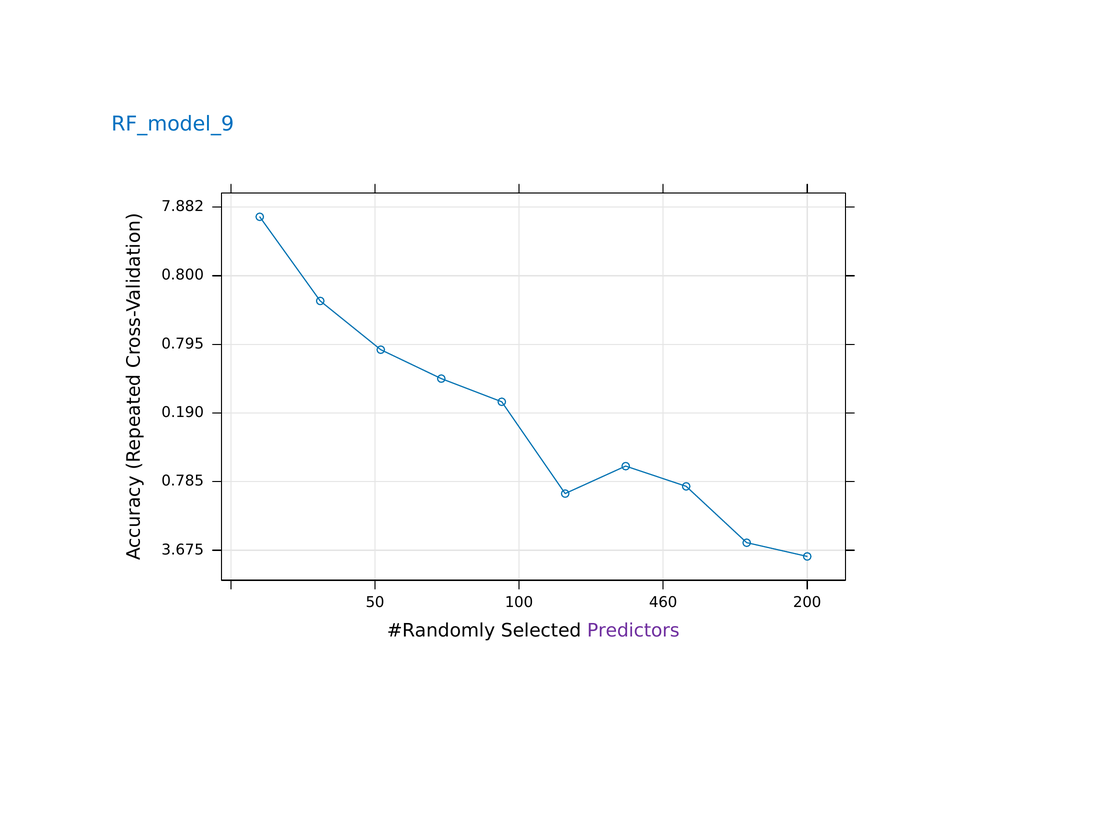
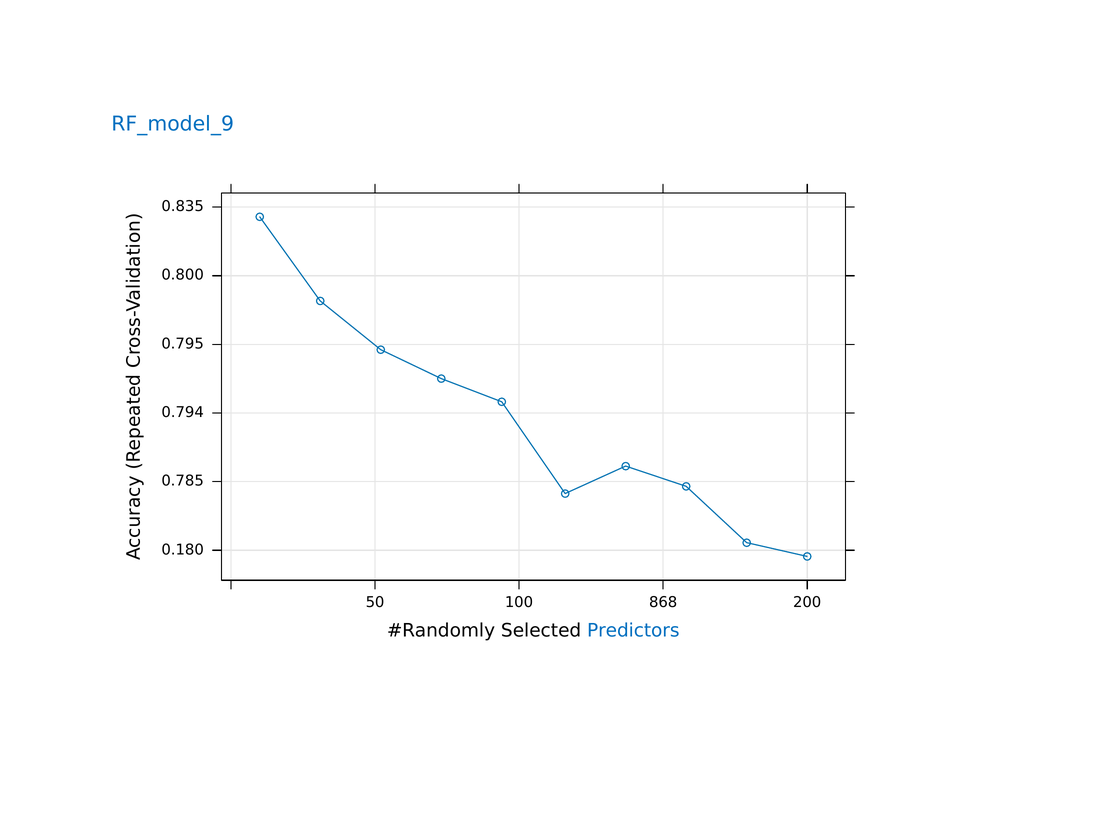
7.882: 7.882 -> 0.835 (183, 206)
0.190: 0.190 -> 0.794 (183, 412)
3.675: 3.675 -> 0.180 (183, 549)
460: 460 -> 868 (663, 602)
Predictors colour: purple -> blue (633, 630)
